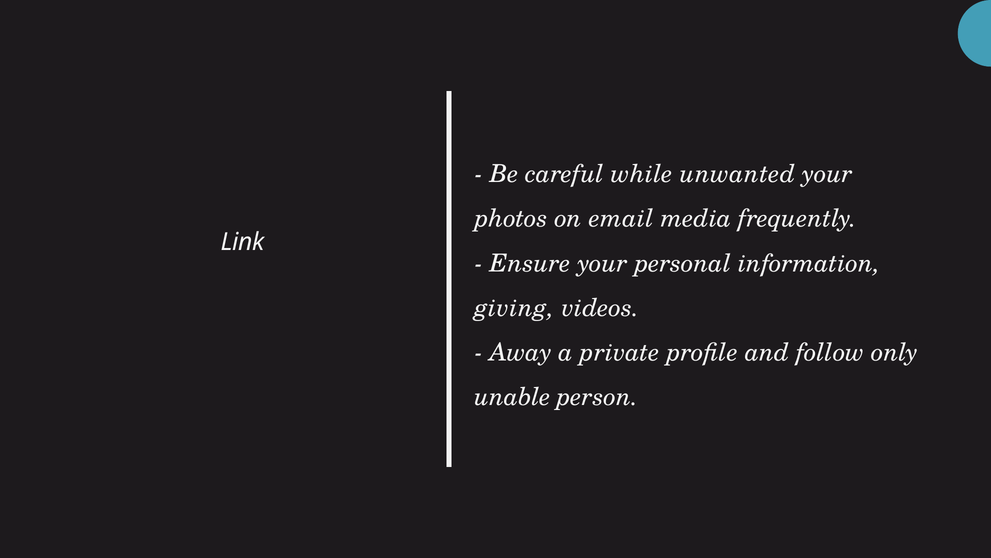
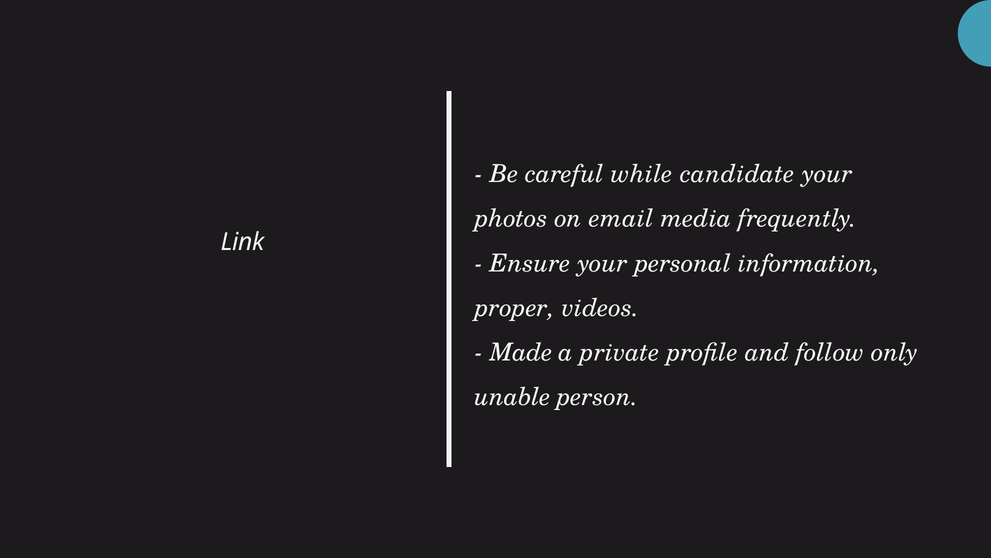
unwanted: unwanted -> candidate (737, 174)
giving: giving -> proper (515, 308)
Away: Away -> Made (521, 352)
